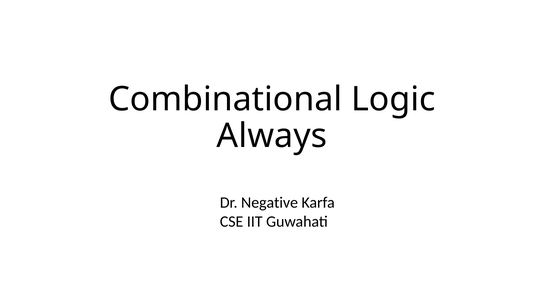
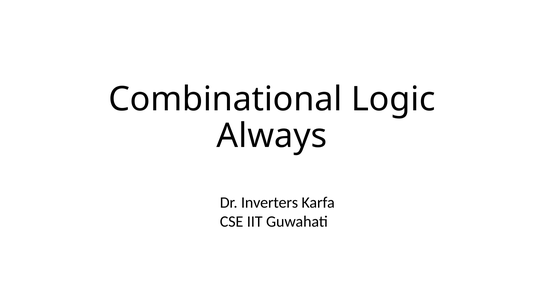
Negative: Negative -> Inverters (270, 203)
